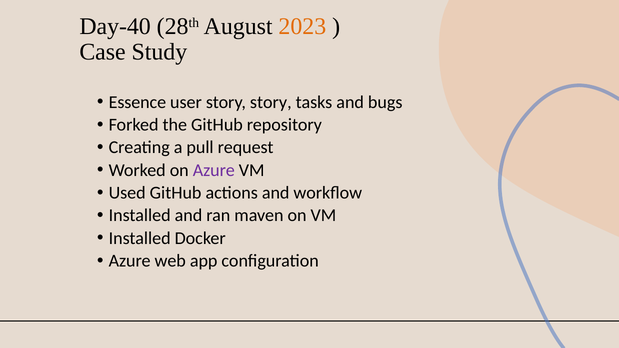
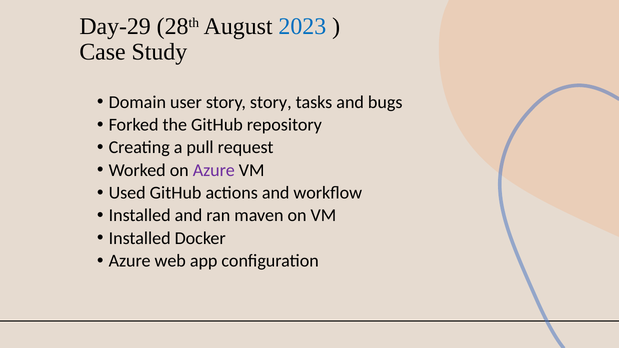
Day-40: Day-40 -> Day-29 (115, 26)
2023 colour: orange -> blue (302, 26)
Essence: Essence -> Domain (137, 102)
